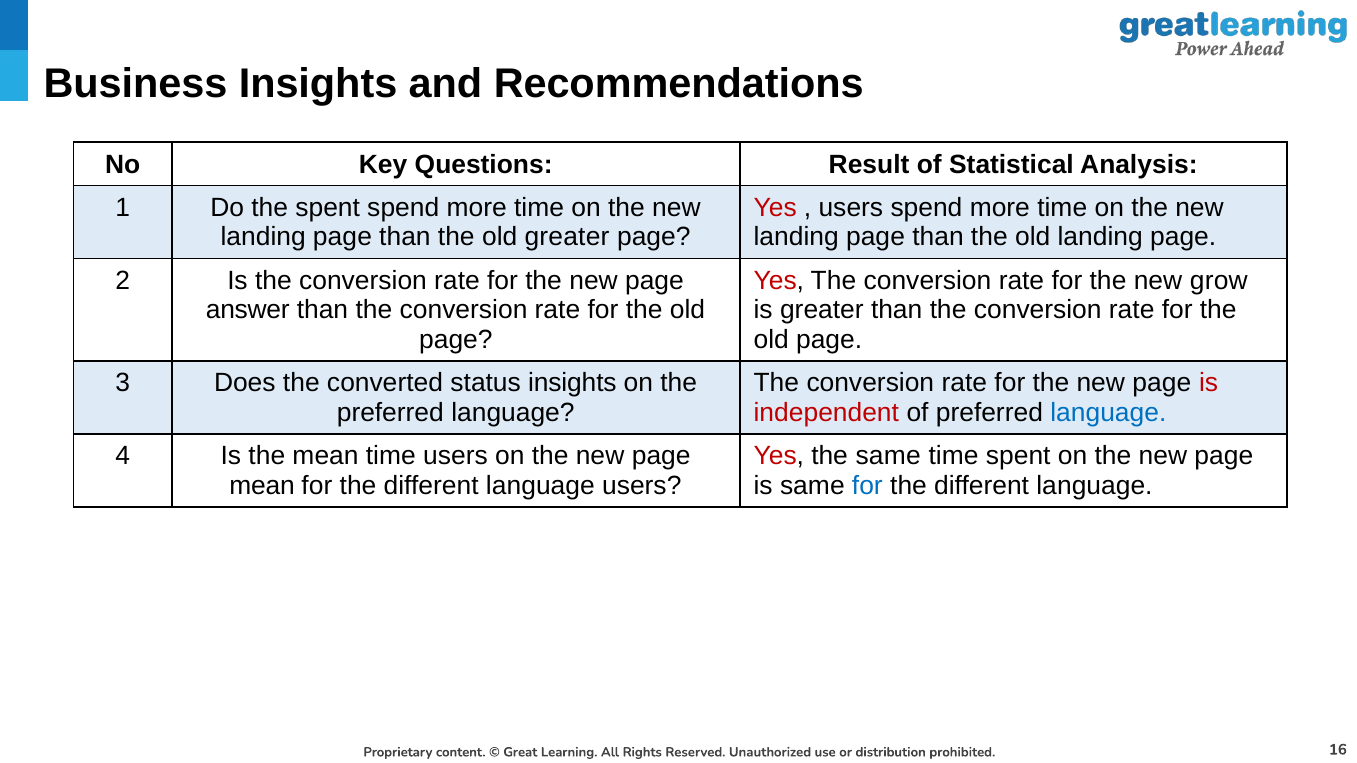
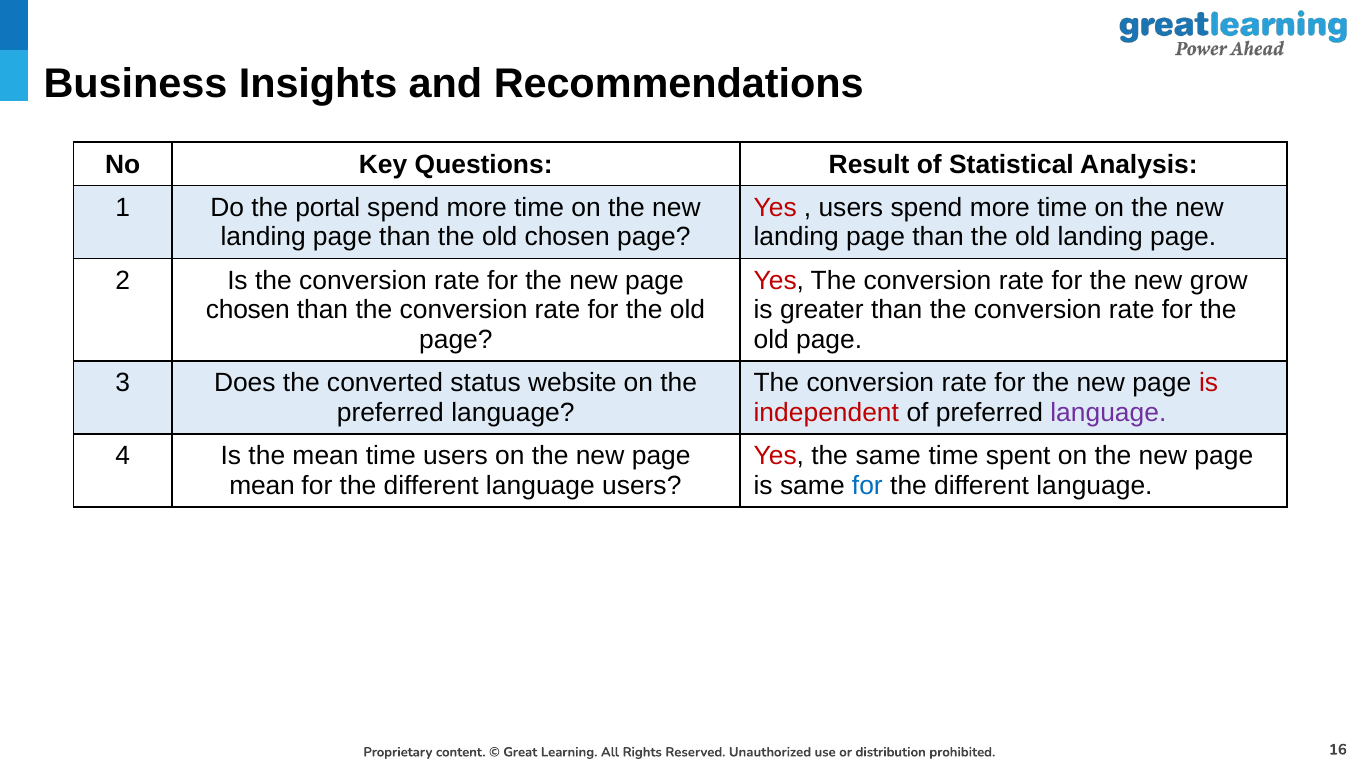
the spent: spent -> portal (328, 208)
old greater: greater -> chosen (567, 237)
answer: answer -> chosen (248, 310)
status insights: insights -> website (572, 383)
language colour: blue -> purple (1108, 413)
